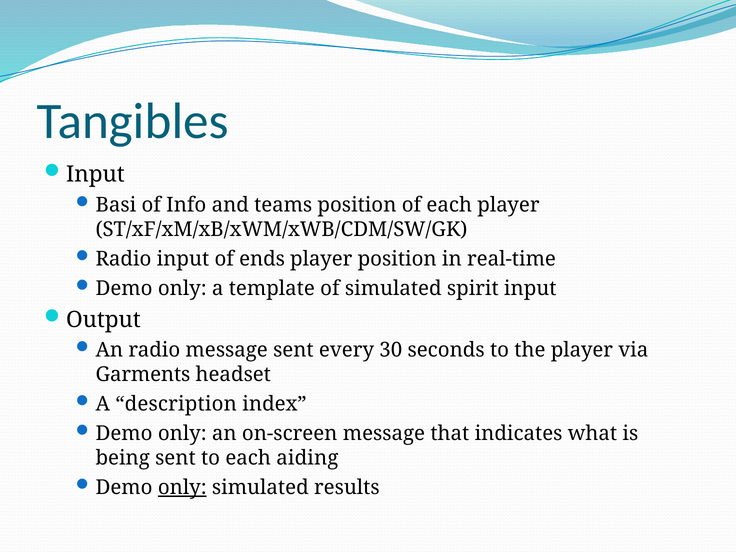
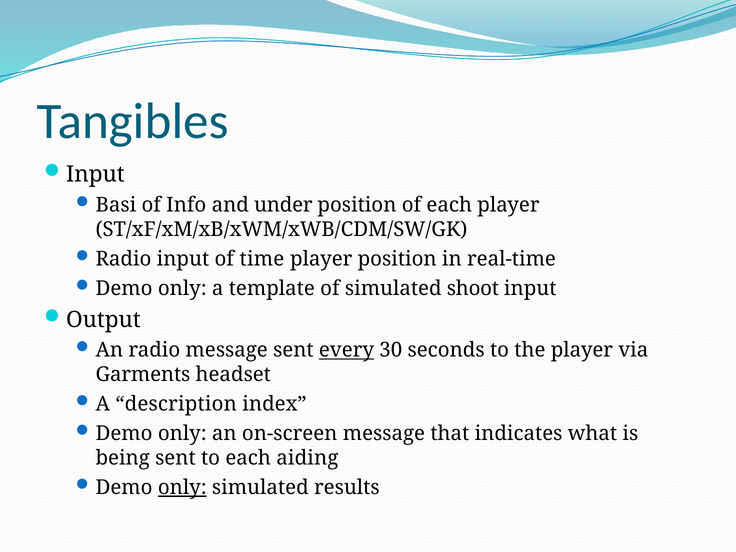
teams: teams -> under (283, 205)
ends: ends -> time (262, 259)
spirit: spirit -> shoot (473, 288)
every underline: none -> present (347, 350)
